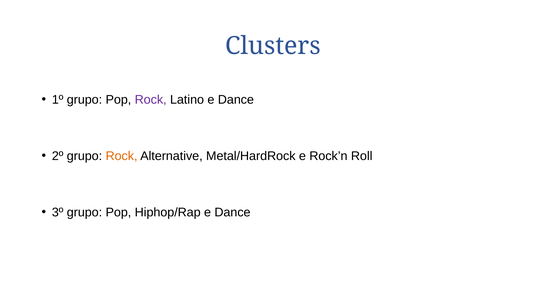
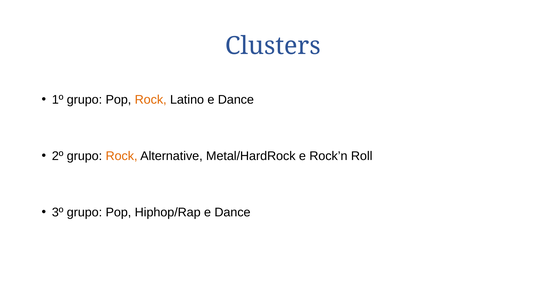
Rock colour: purple -> orange (151, 100)
